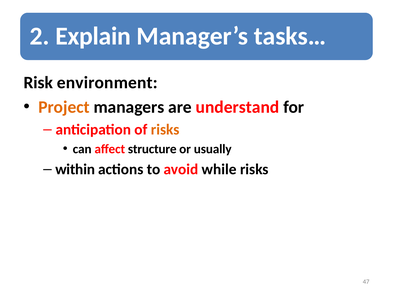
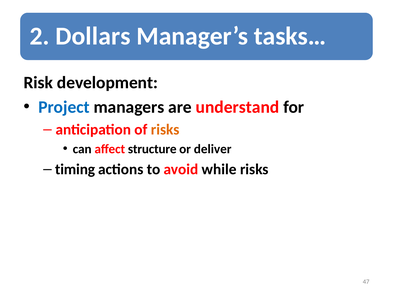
Explain: Explain -> Dollars (93, 36)
environment: environment -> development (107, 82)
Project colour: orange -> blue (64, 107)
usually: usually -> deliver (213, 149)
within: within -> timing (75, 169)
